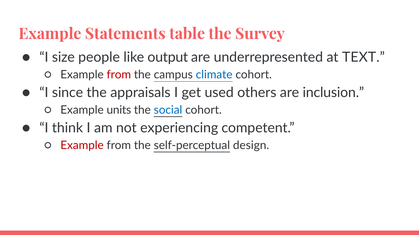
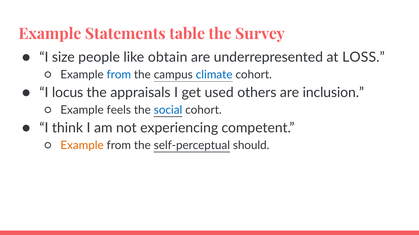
output: output -> obtain (168, 57)
TEXT: TEXT -> LOSS (363, 57)
from colour: red -> blue (119, 75)
since: since -> locus (68, 93)
units: units -> feels (119, 110)
Example colour: red -> orange (82, 146)
design: design -> should (251, 146)
